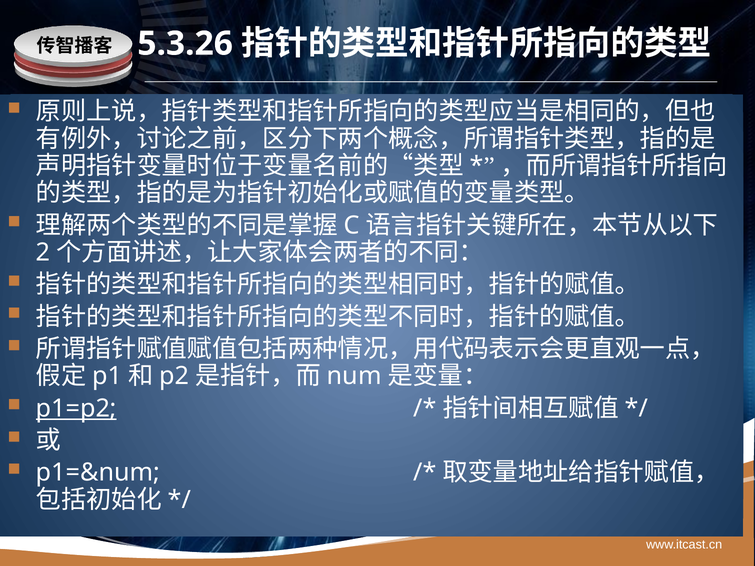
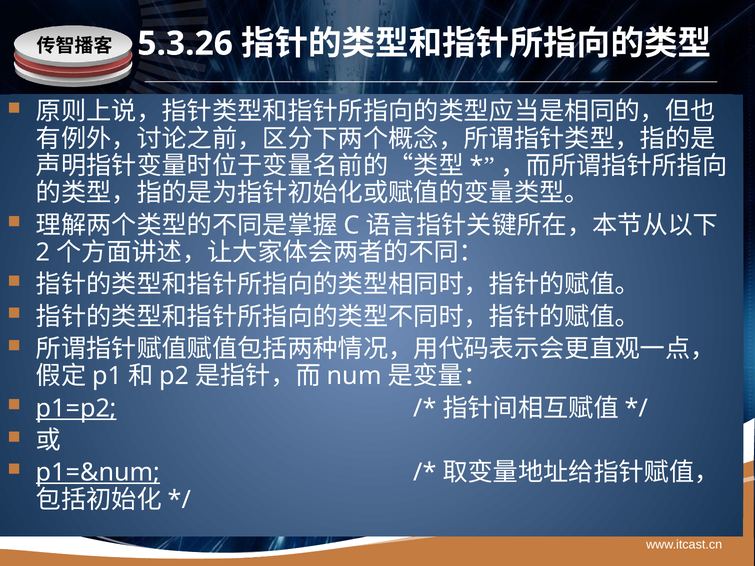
p1=&num underline: none -> present (98, 473)
